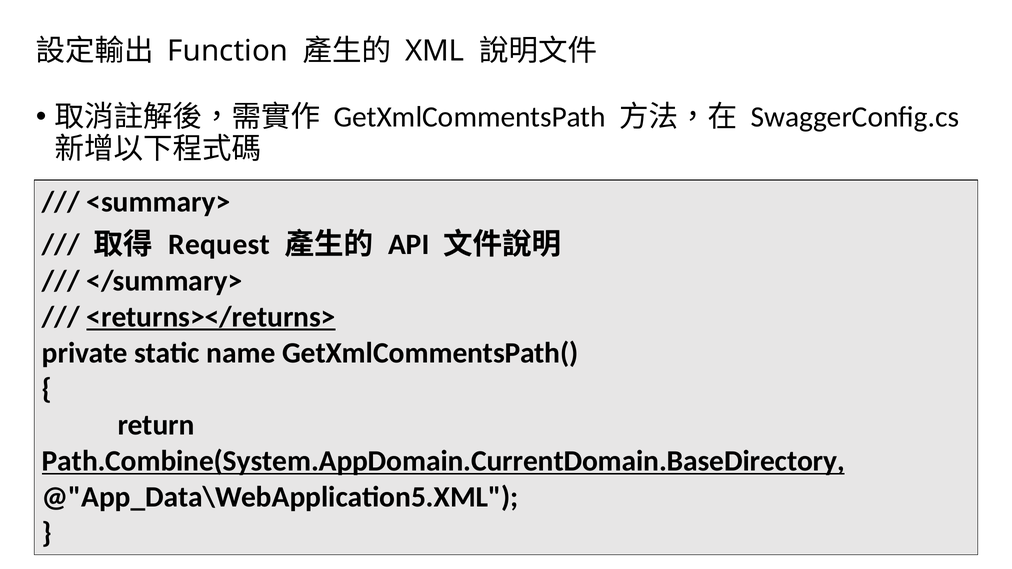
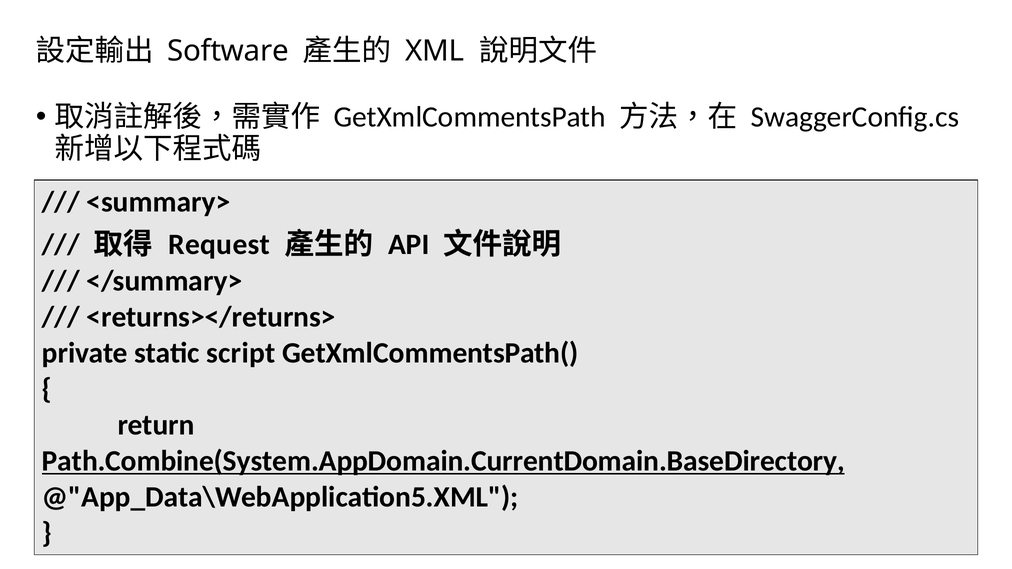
Function: Function -> Software (228, 51)
<returns></returns> underline: present -> none (211, 317)
name: name -> script (241, 353)
